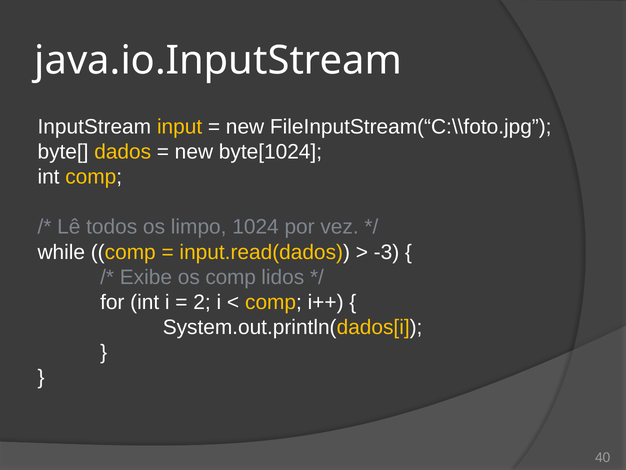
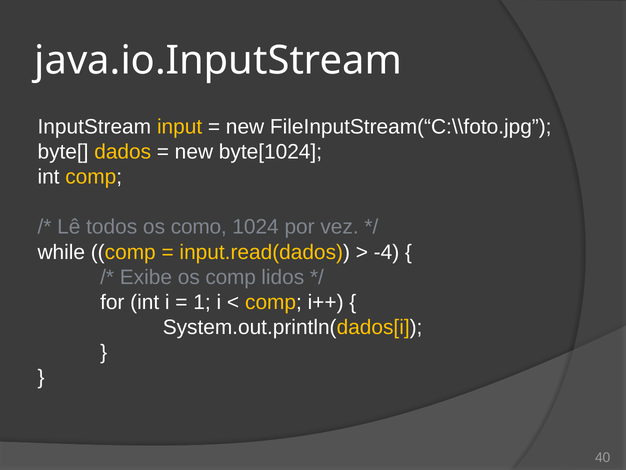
limpo: limpo -> como (199, 227)
-3: -3 -> -4 (386, 252)
2: 2 -> 1 (202, 302)
